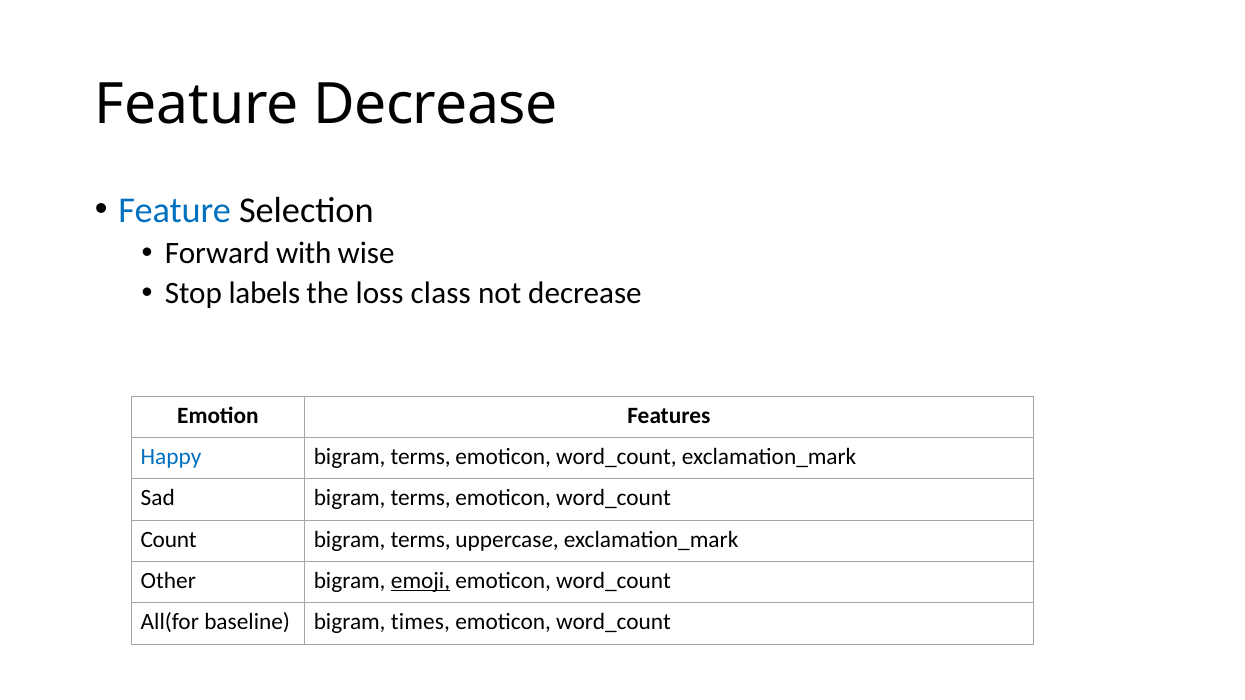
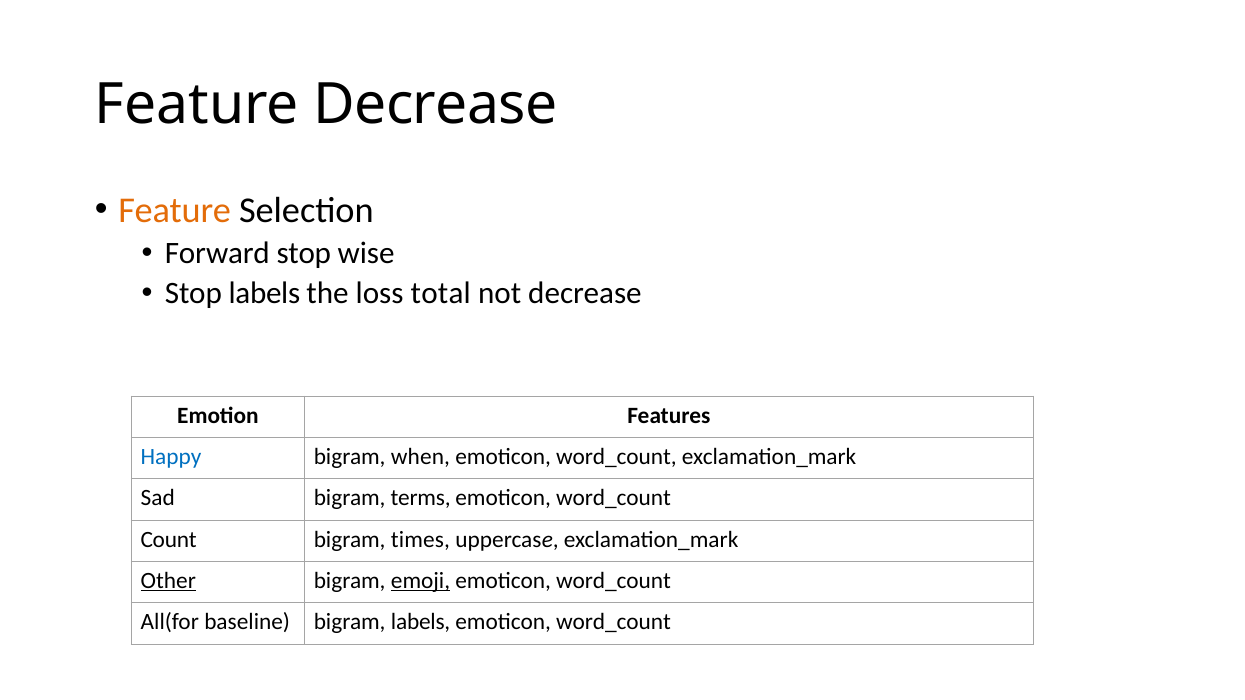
Feature colour: blue -> orange (175, 210)
Forward with: with -> stop (304, 253)
class: class -> total (441, 293)
terms: terms -> when (420, 457)
terms: terms -> times (420, 540)
Other underline: none -> present (168, 581)
bigram times: times -> labels (421, 622)
